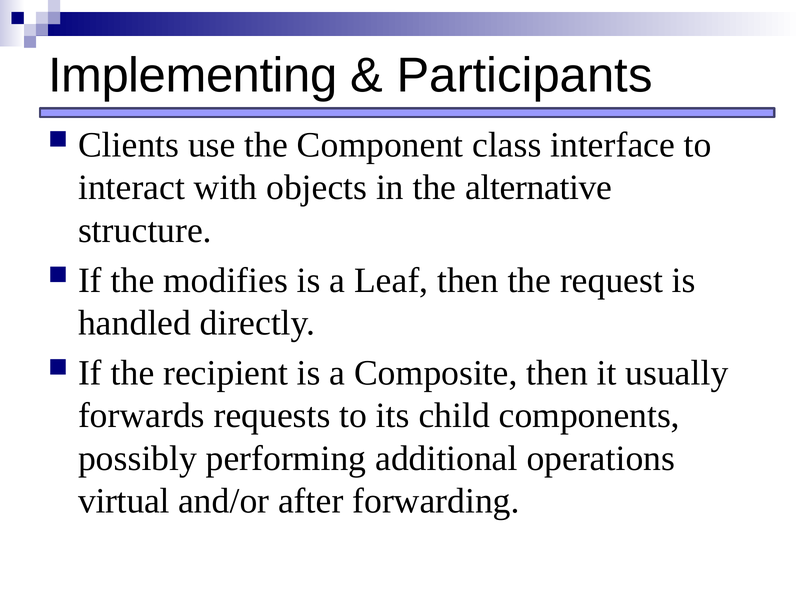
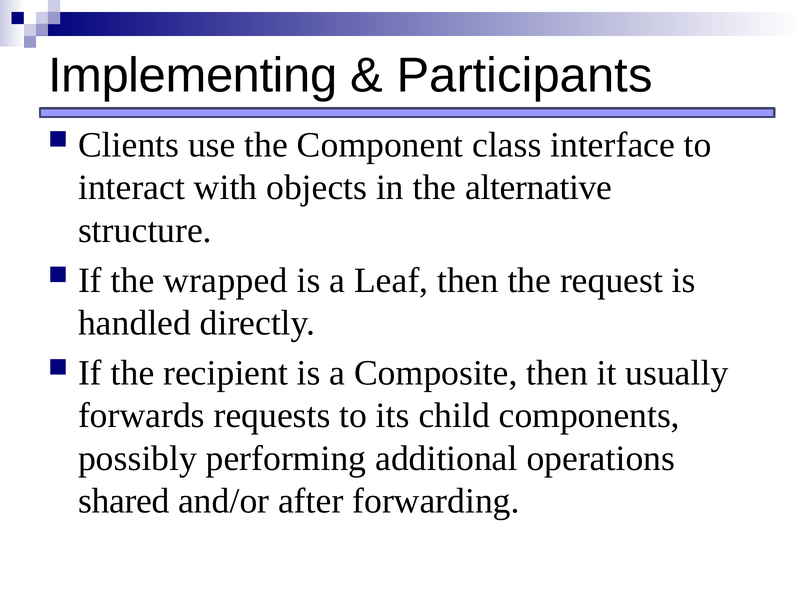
modifies: modifies -> wrapped (225, 280)
virtual: virtual -> shared (124, 502)
